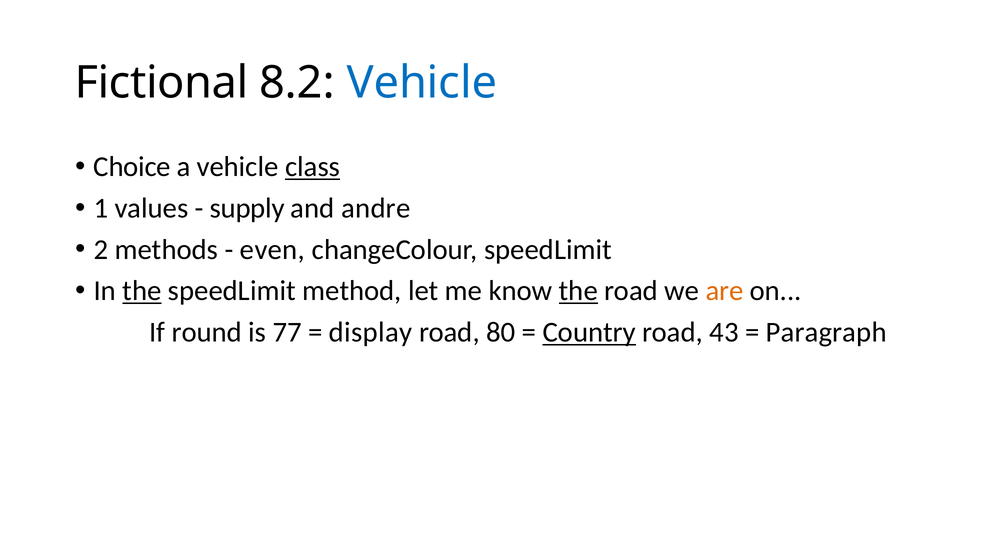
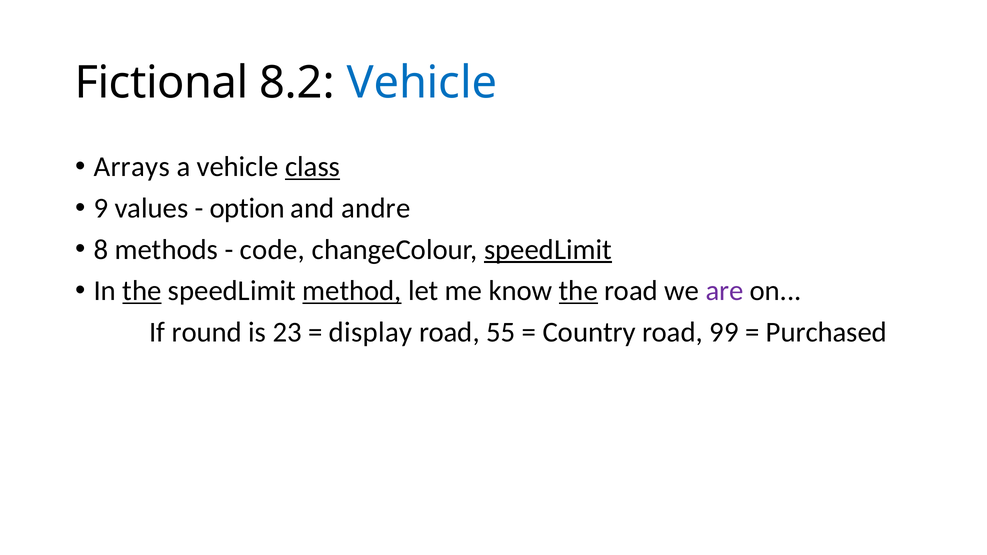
Choice: Choice -> Arrays (132, 167)
1: 1 -> 9 (101, 208)
supply: supply -> option (247, 208)
2: 2 -> 8 (101, 250)
even: even -> code (272, 250)
speedLimit underline: none -> present (548, 250)
method underline: none -> present (352, 291)
are colour: orange -> purple (724, 291)
77: 77 -> 23 (287, 332)
80: 80 -> 55 (501, 332)
Country underline: present -> none (589, 332)
43: 43 -> 99 (724, 332)
Paragraph: Paragraph -> Purchased (826, 332)
